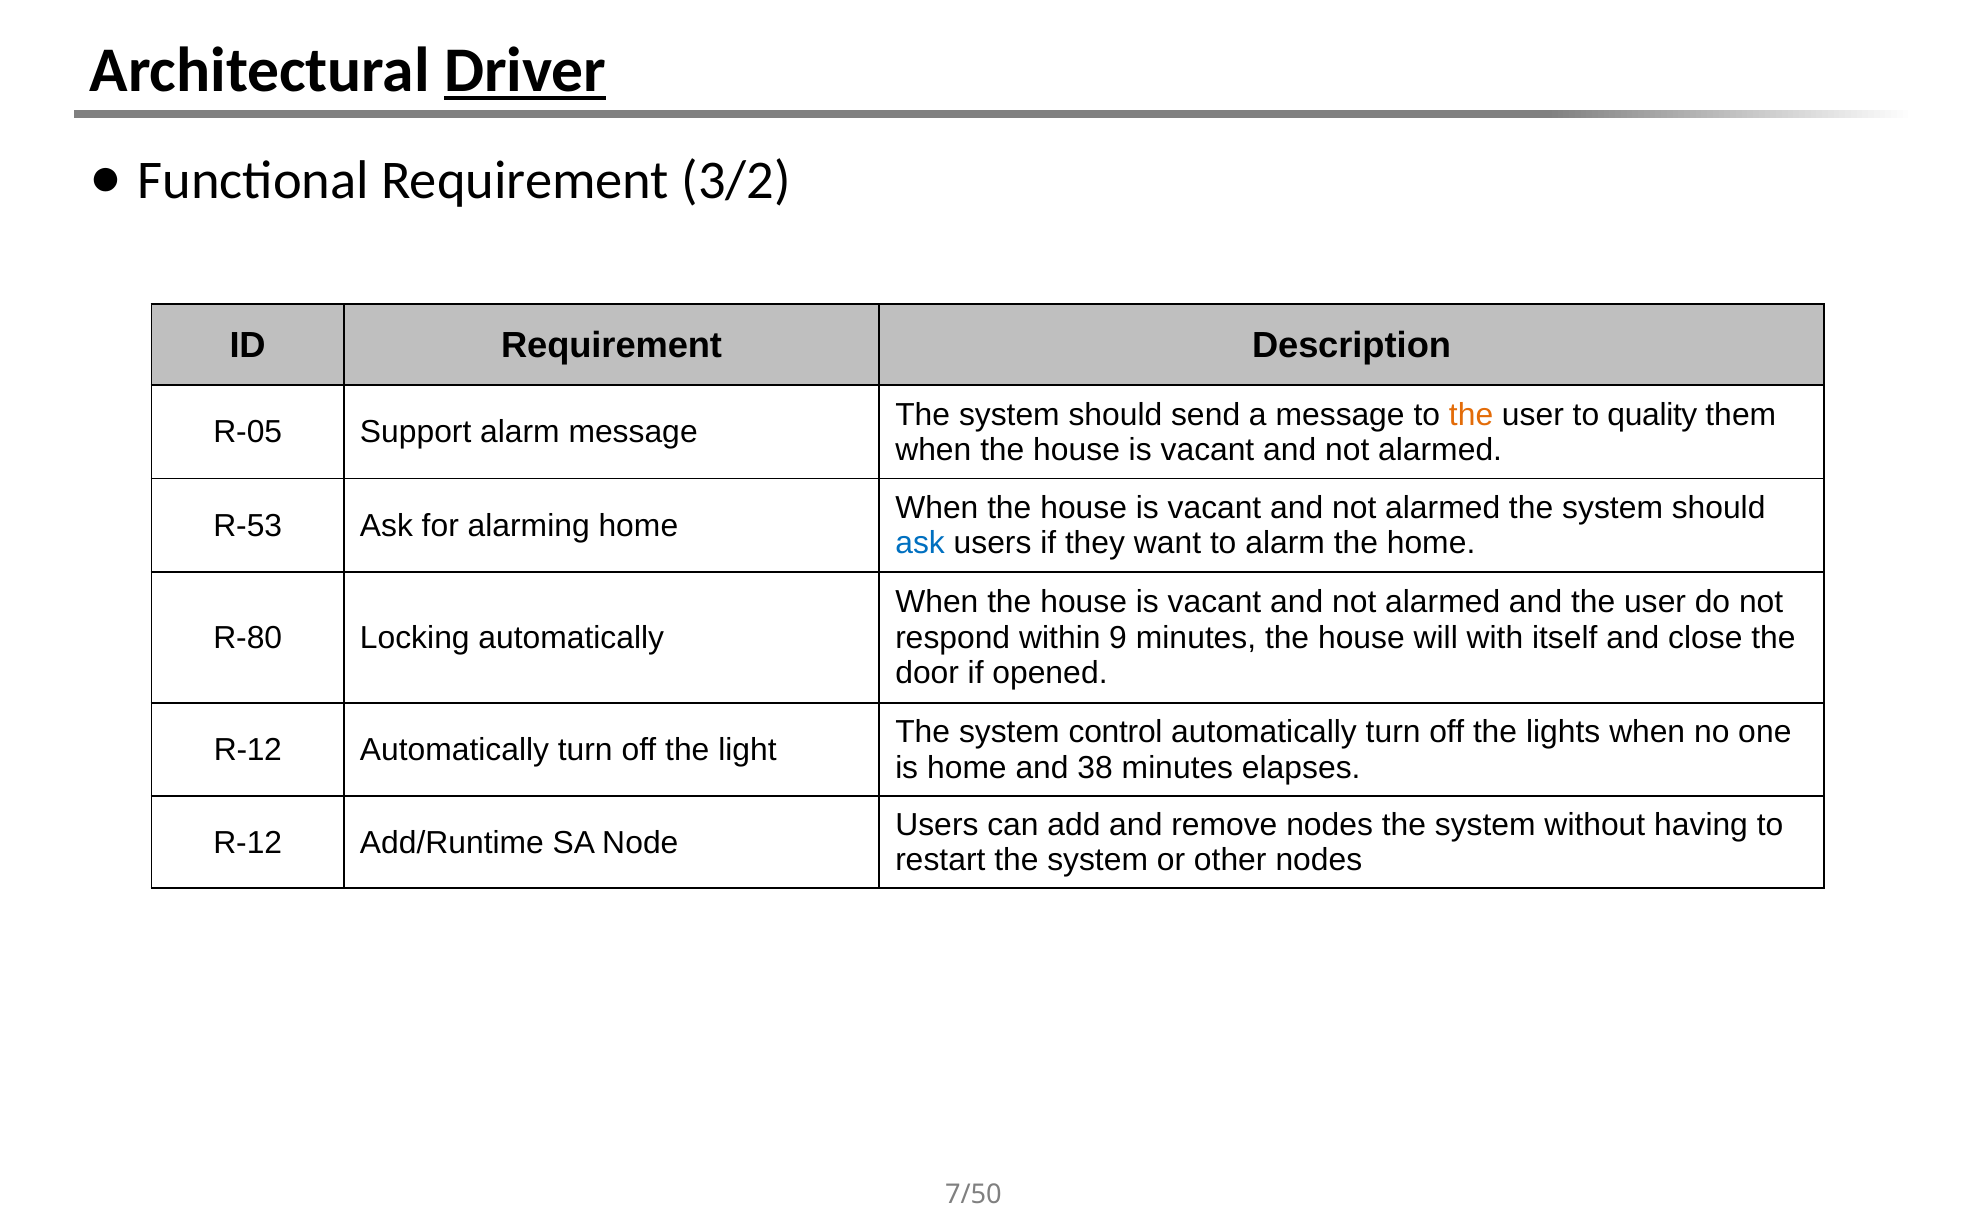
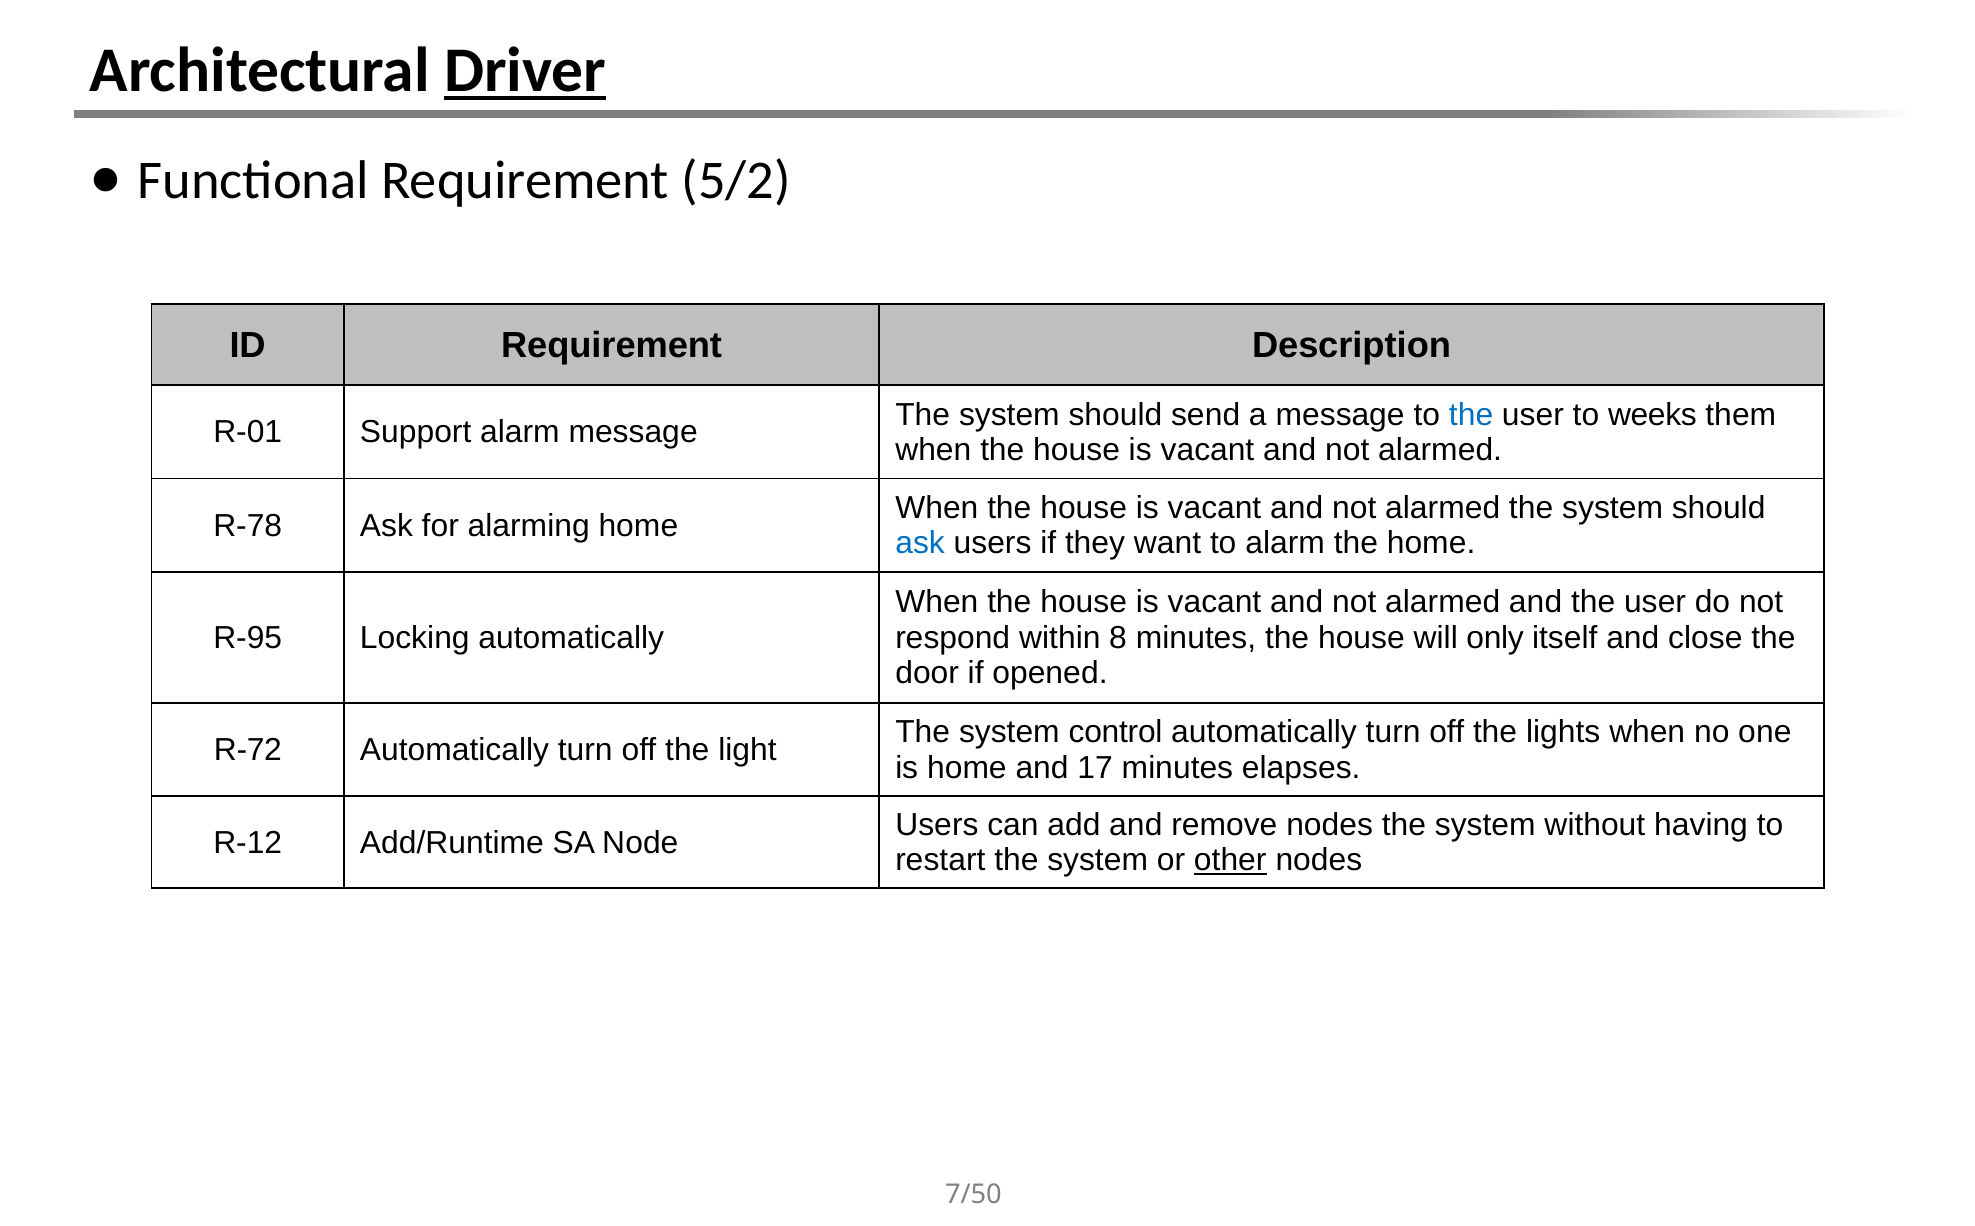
3/2: 3/2 -> 5/2 (736, 180)
the colour: orange -> blue (1471, 415)
quality: quality -> weeks (1652, 415)
R-05: R-05 -> R-01 (248, 432)
R-53: R-53 -> R-78 (248, 525)
R-80: R-80 -> R-95 (248, 638)
9: 9 -> 8 (1118, 638)
with: with -> only (1495, 638)
R-12: R-12 -> R-72 (248, 750)
38: 38 -> 17 (1095, 767)
other underline: none -> present (1230, 860)
